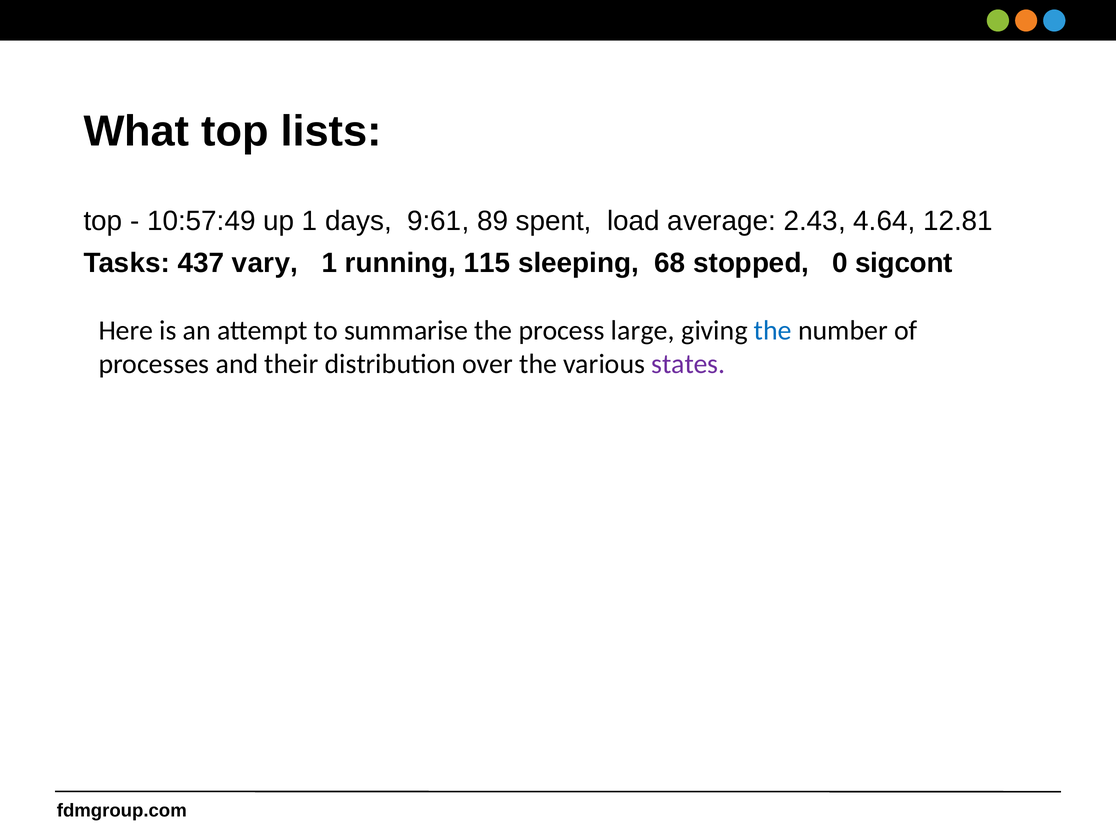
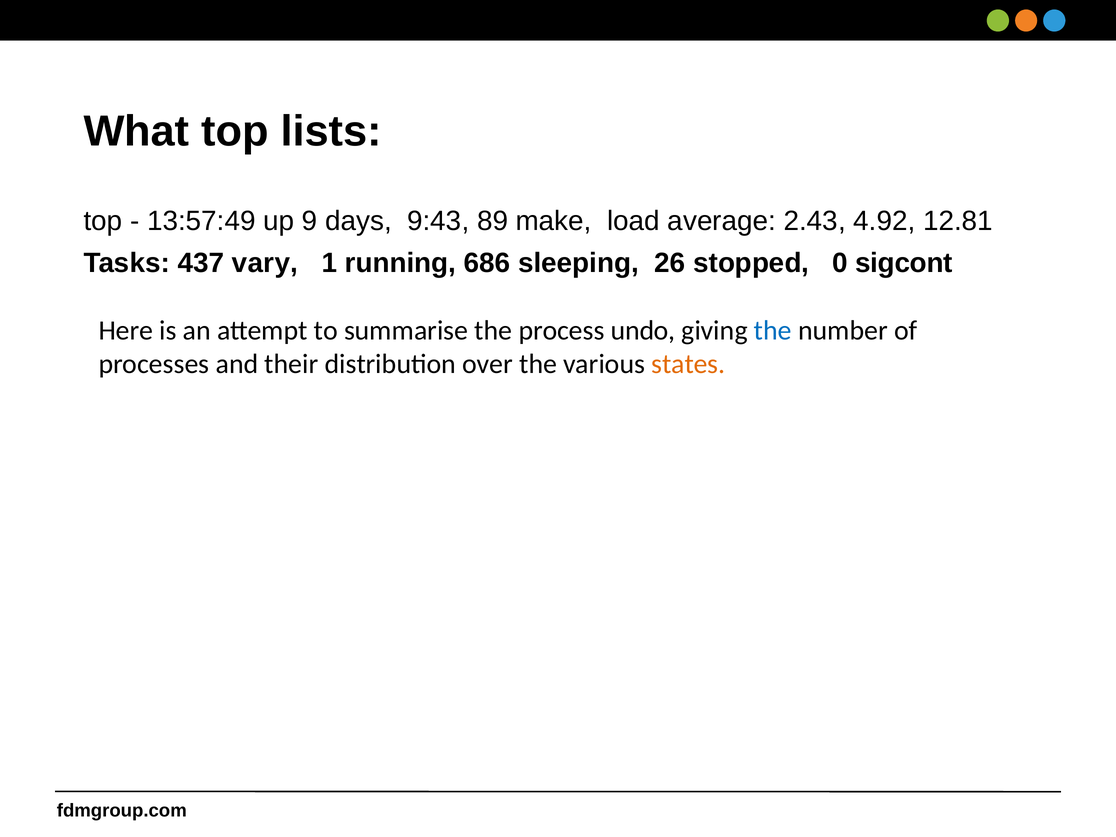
10:57:49: 10:57:49 -> 13:57:49 (201, 221)
up 1: 1 -> 9 (310, 221)
9:61: 9:61 -> 9:43 (438, 221)
spent: spent -> make (554, 221)
4.64: 4.64 -> 4.92 (884, 221)
115: 115 -> 686 (487, 263)
68: 68 -> 26 (670, 263)
large: large -> undo (643, 331)
states colour: purple -> orange (688, 364)
